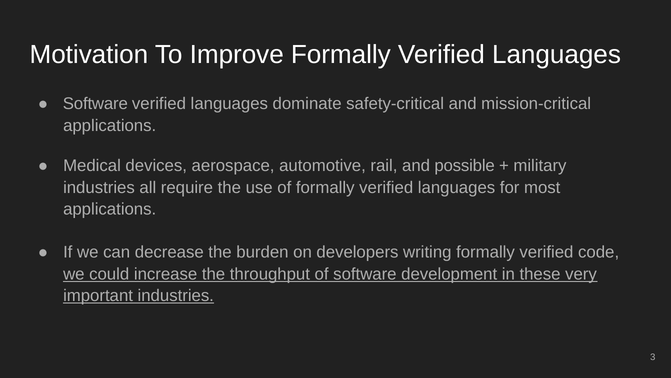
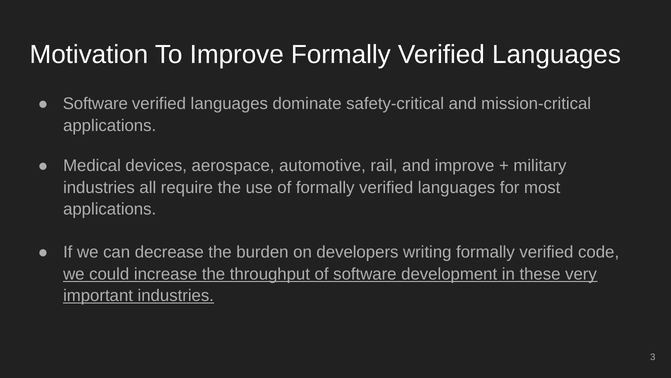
and possible: possible -> improve (465, 166)
